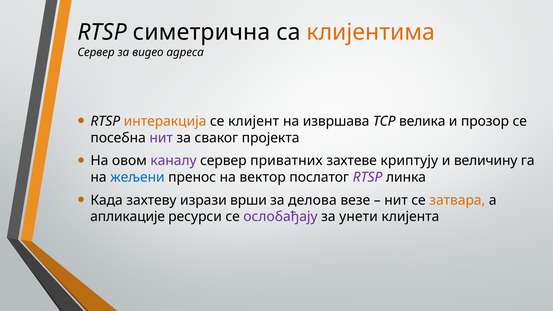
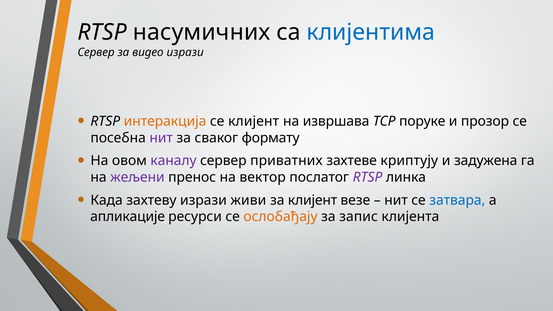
симетрична: симетрична -> насумичних (202, 32)
клијентима colour: orange -> blue (371, 32)
видео адреса: адреса -> изрази (185, 52)
велика: велика -> поруке (422, 121)
пројекта: пројекта -> формату (271, 138)
величину: величину -> задужена (486, 161)
жељени colour: blue -> purple (137, 177)
врши: врши -> живи (248, 200)
за делова: делова -> клијент (313, 200)
затвара colour: orange -> blue (457, 200)
ослобађају colour: purple -> orange (280, 217)
унети: унети -> запис (359, 217)
